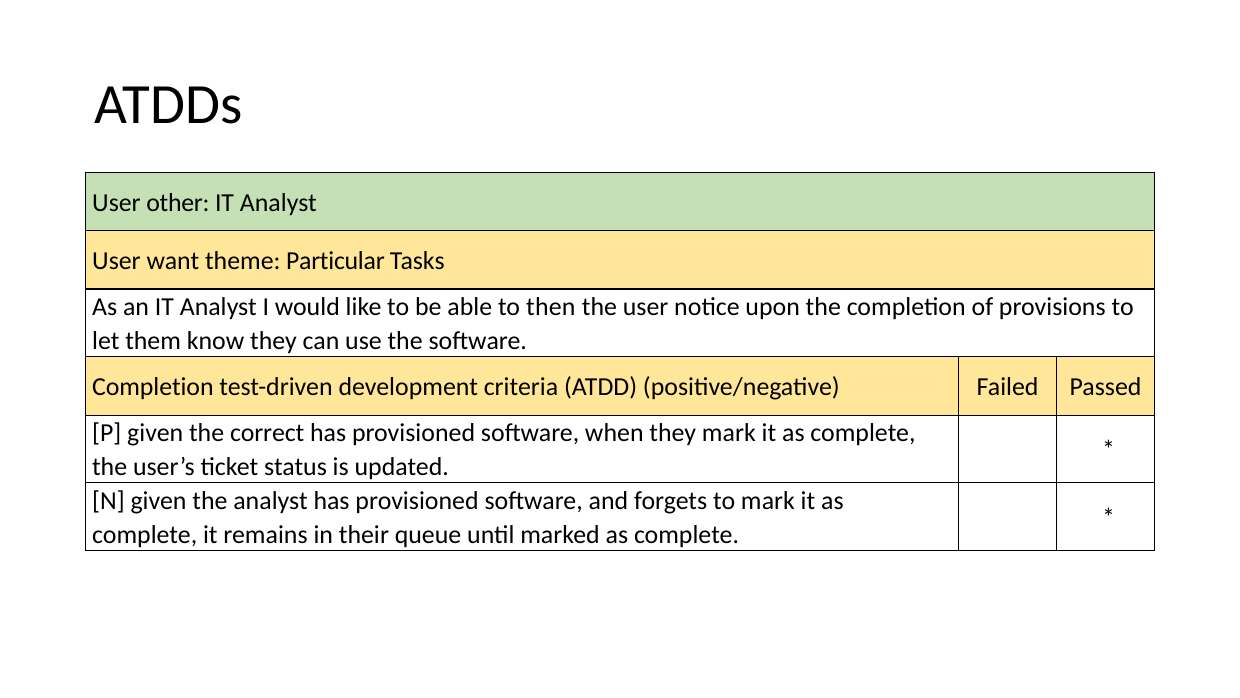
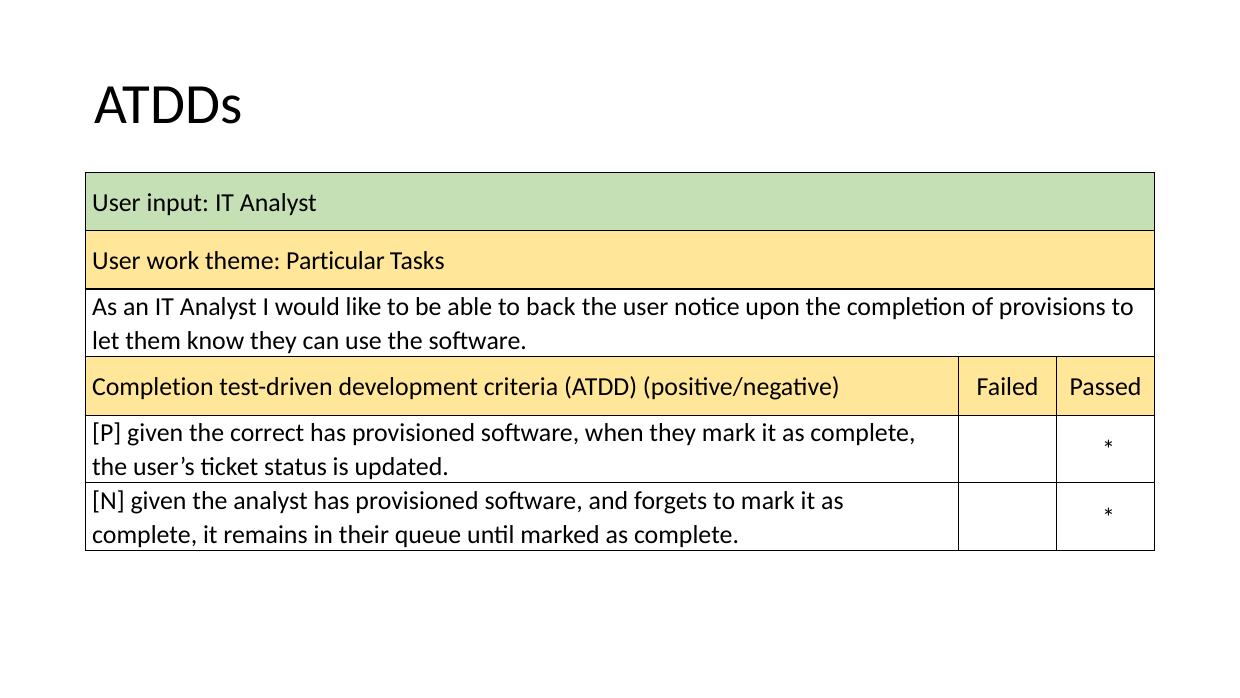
other: other -> input (178, 203)
want: want -> work (173, 261)
then: then -> back (551, 307)
